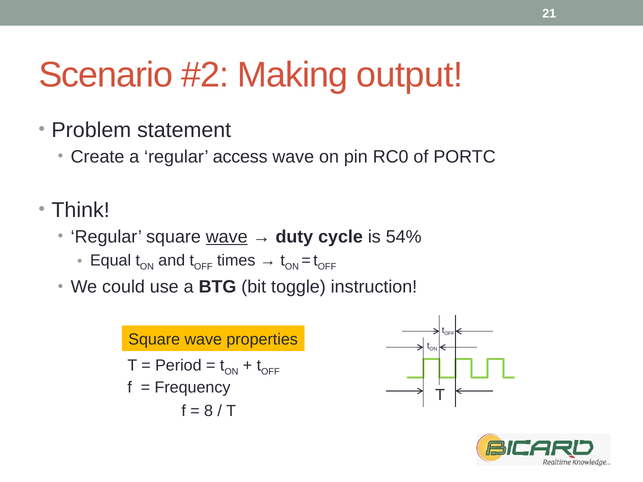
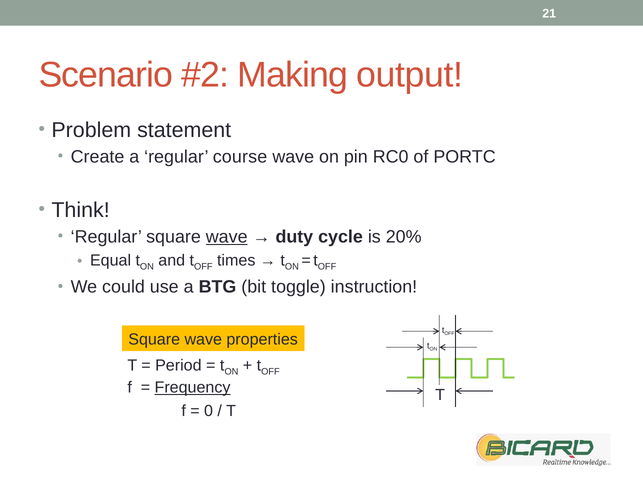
access: access -> course (240, 157)
54%: 54% -> 20% (404, 237)
Frequency underline: none -> present (193, 388)
8: 8 -> 0 (209, 411)
